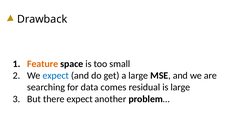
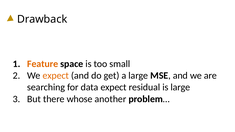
expect colour: blue -> orange (56, 76)
data comes: comes -> expect (114, 87)
there expect: expect -> whose (80, 99)
